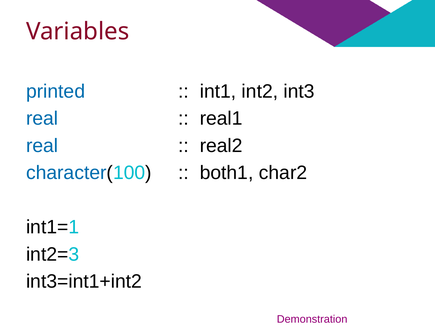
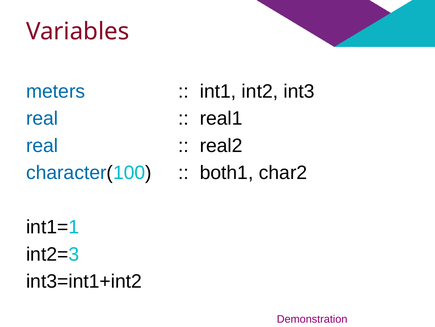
printed: printed -> meters (56, 91)
